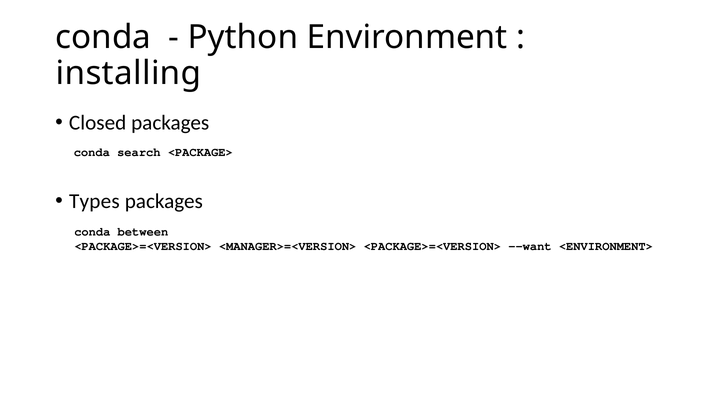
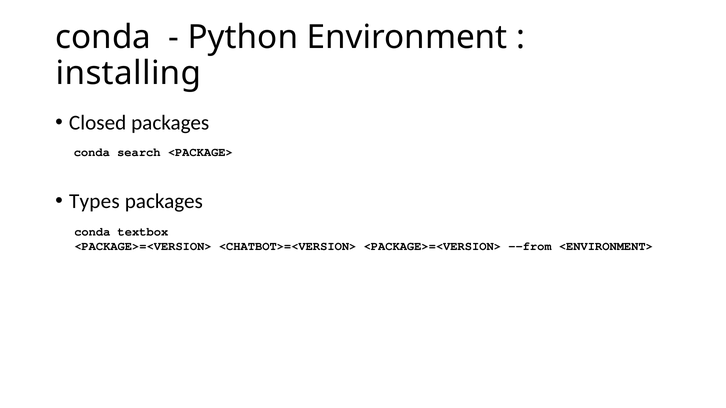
between: between -> textbox (143, 232)
<MANAGER>=<VERSION>: <MANAGER>=<VERSION> -> <CHATBOT>=<VERSION> (288, 246)
--want: --want -> --from (530, 246)
